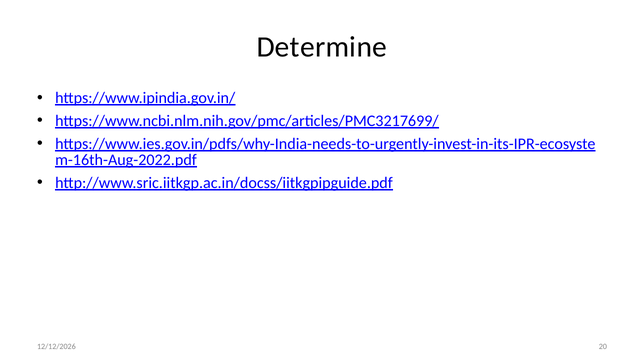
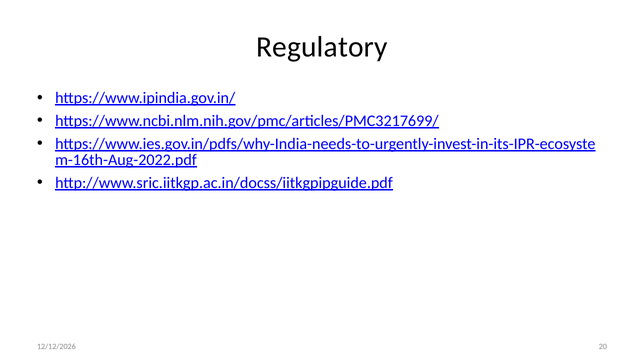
Determine: Determine -> Regulatory (322, 47)
